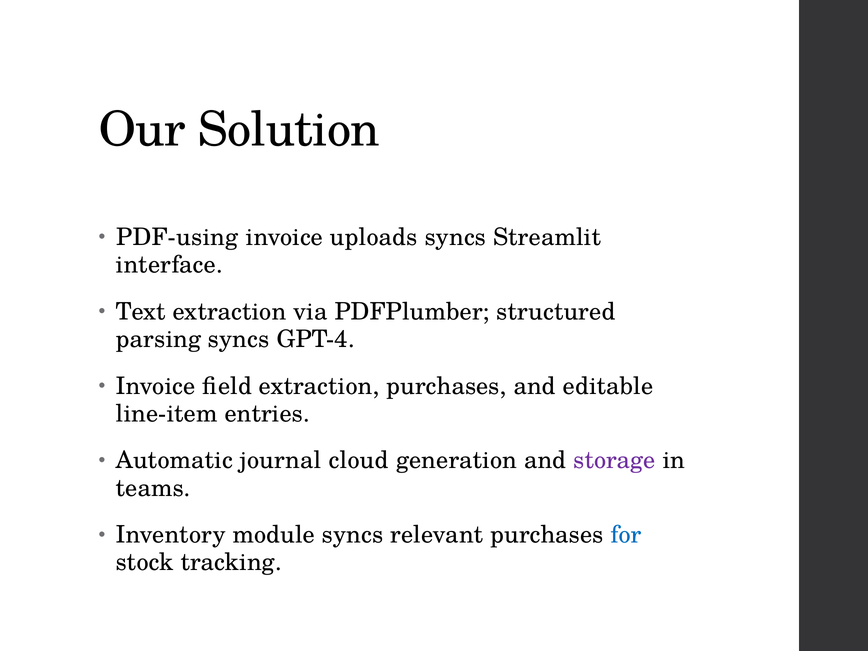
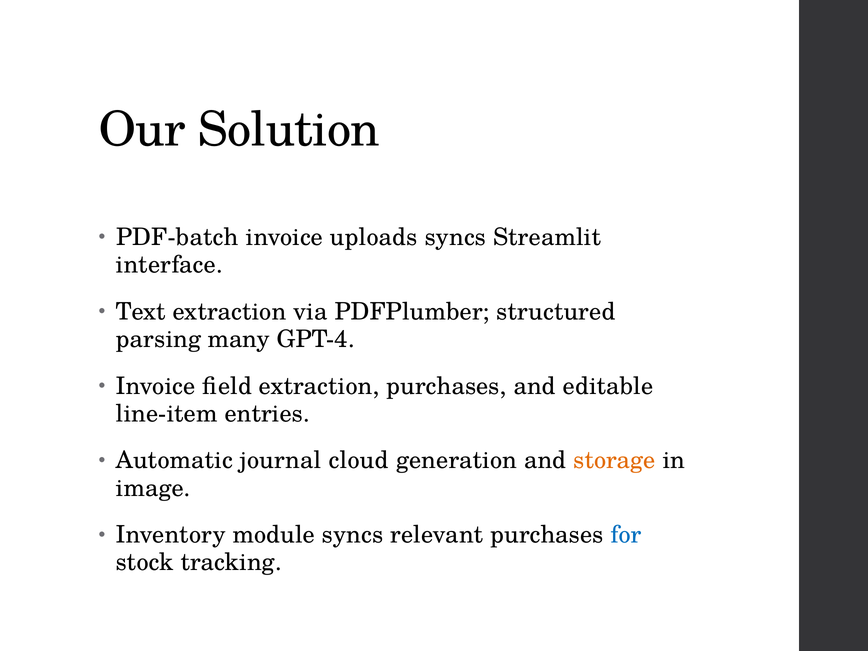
PDF-using: PDF-using -> PDF-batch (177, 237)
parsing syncs: syncs -> many (239, 339)
storage colour: purple -> orange (614, 461)
teams: teams -> image (153, 488)
